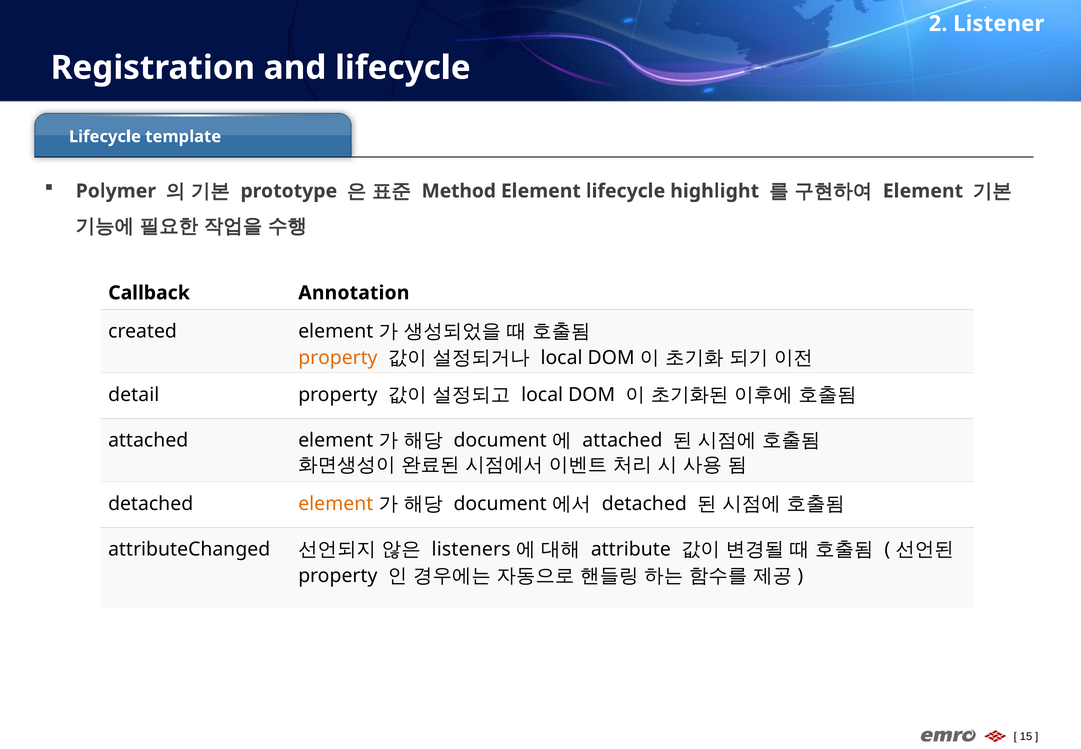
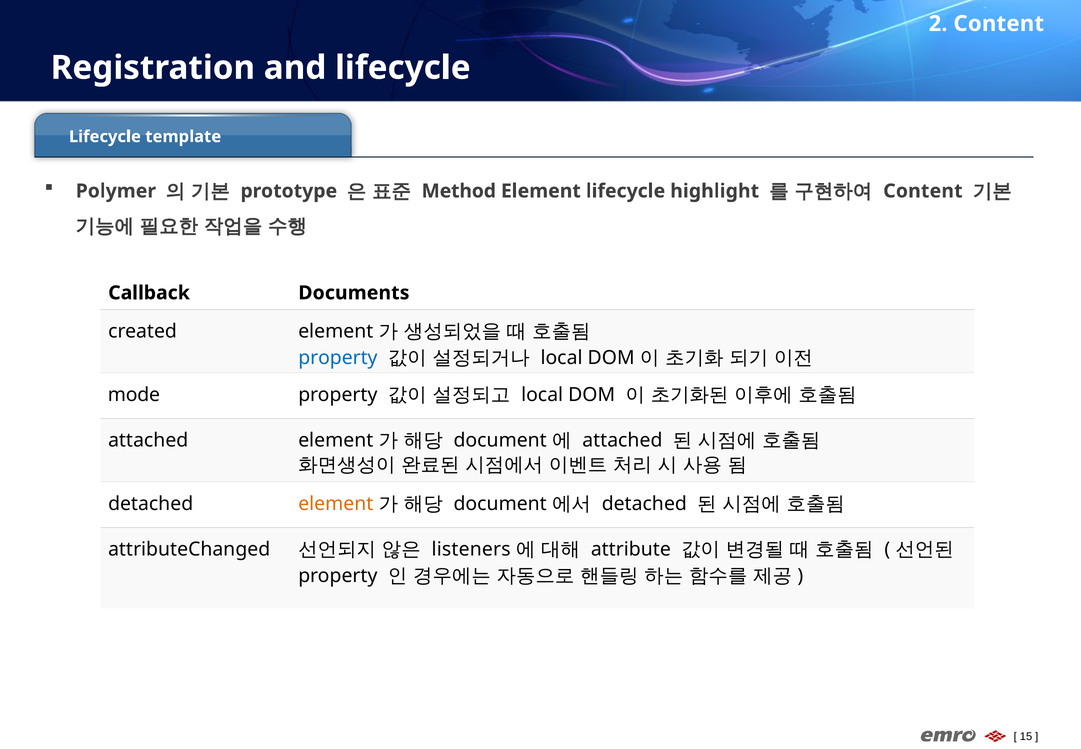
2 Listener: Listener -> Content (999, 24)
Element: Element -> Content (923, 191)
Annotation: Annotation -> Documents (354, 293)
property colour: orange -> blue (338, 358)
detail: detail -> mode (134, 394)
